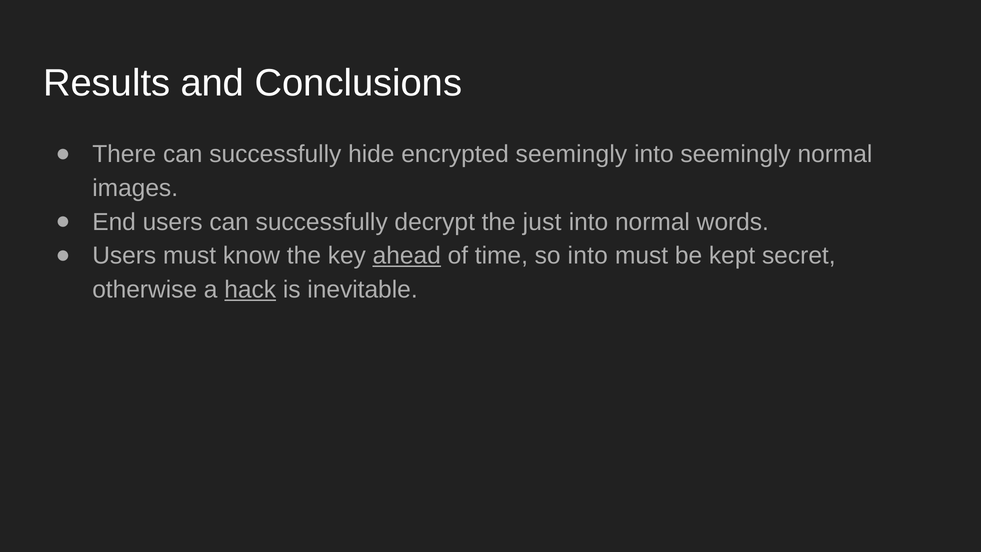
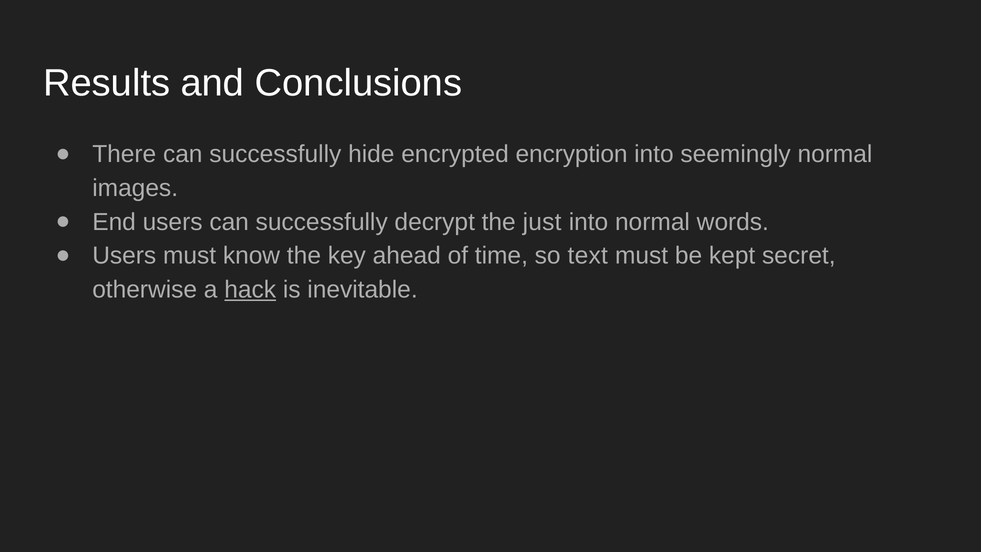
encrypted seemingly: seemingly -> encryption (572, 154)
ahead underline: present -> none (407, 256)
so into: into -> text (588, 256)
